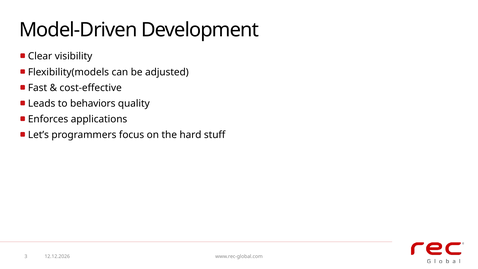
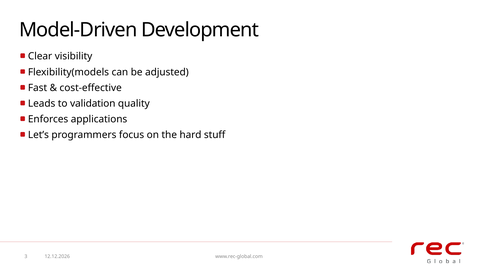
behaviors: behaviors -> validation (93, 103)
